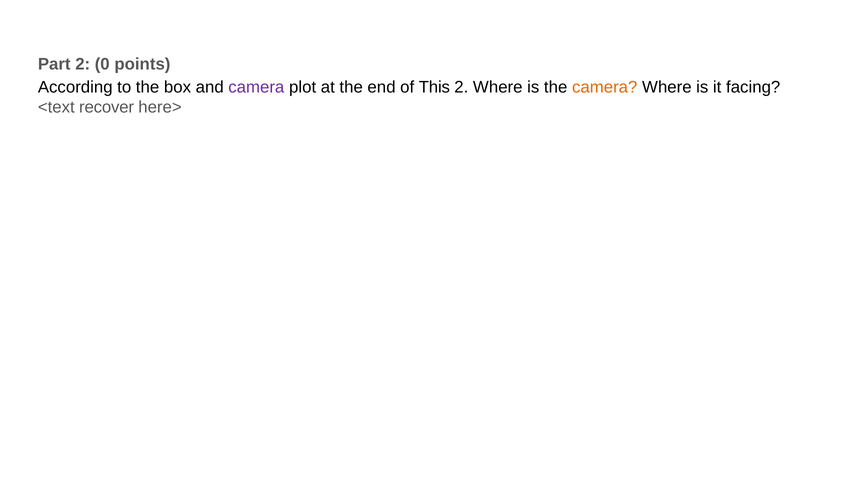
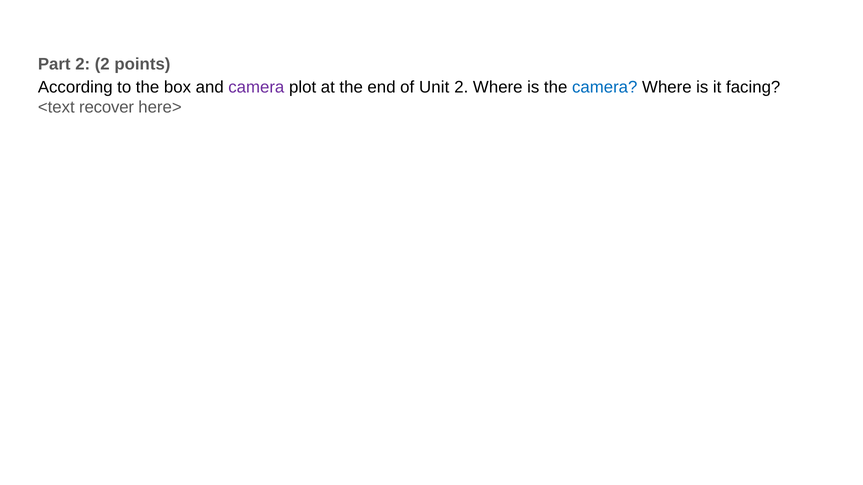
2 0: 0 -> 2 (102, 64)
This: This -> Unit (434, 87)
camera colour: orange -> blue (605, 87)
